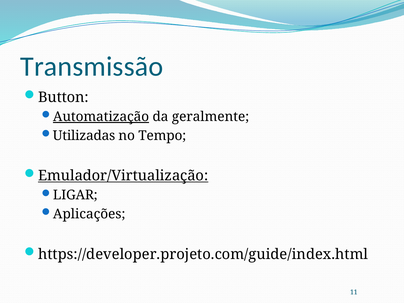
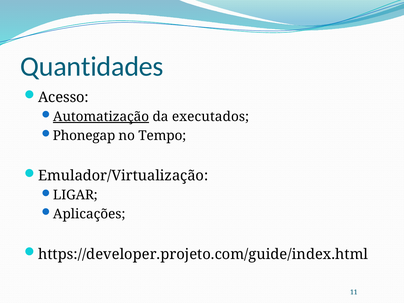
Transmissão: Transmissão -> Quantidades (92, 67)
Button: Button -> Acesso (63, 97)
geralmente: geralmente -> executados (210, 117)
Utilizadas: Utilizadas -> Phonegap (84, 136)
Emulador/Virtualização underline: present -> none (123, 176)
